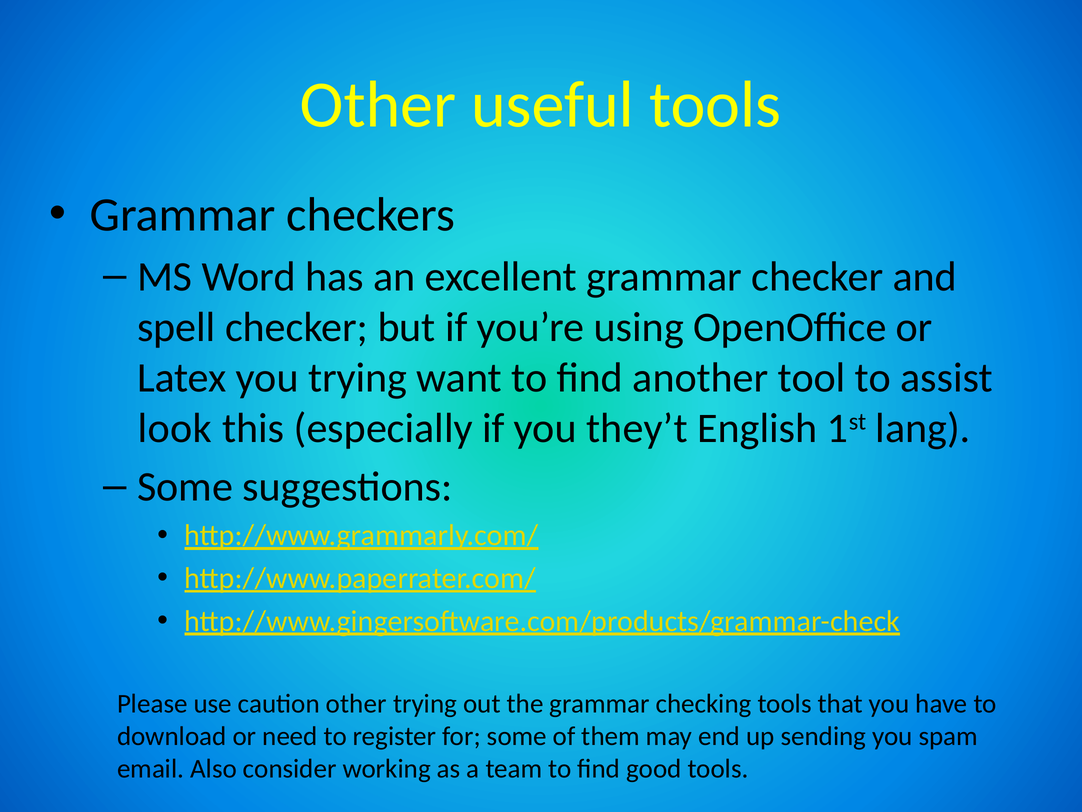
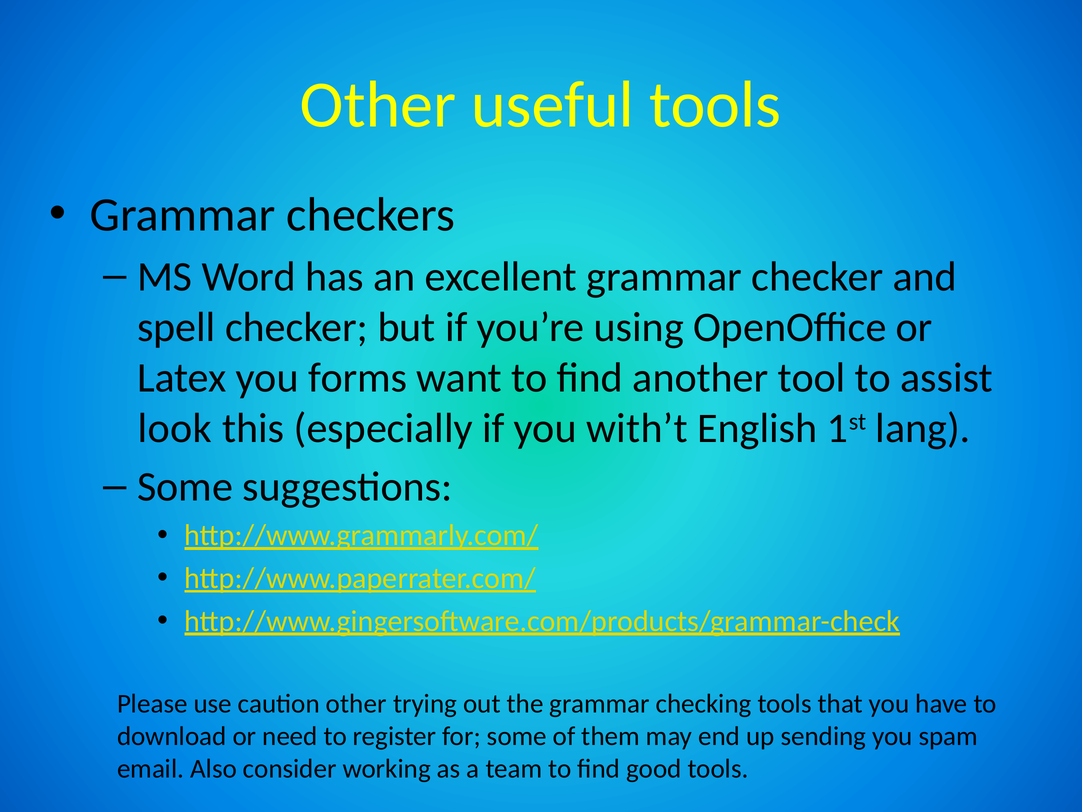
you trying: trying -> forms (358, 377)
they’t: they’t -> with’t (637, 428)
